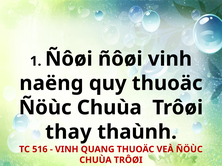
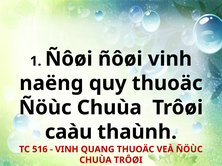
thay: thay -> caàu (69, 132)
